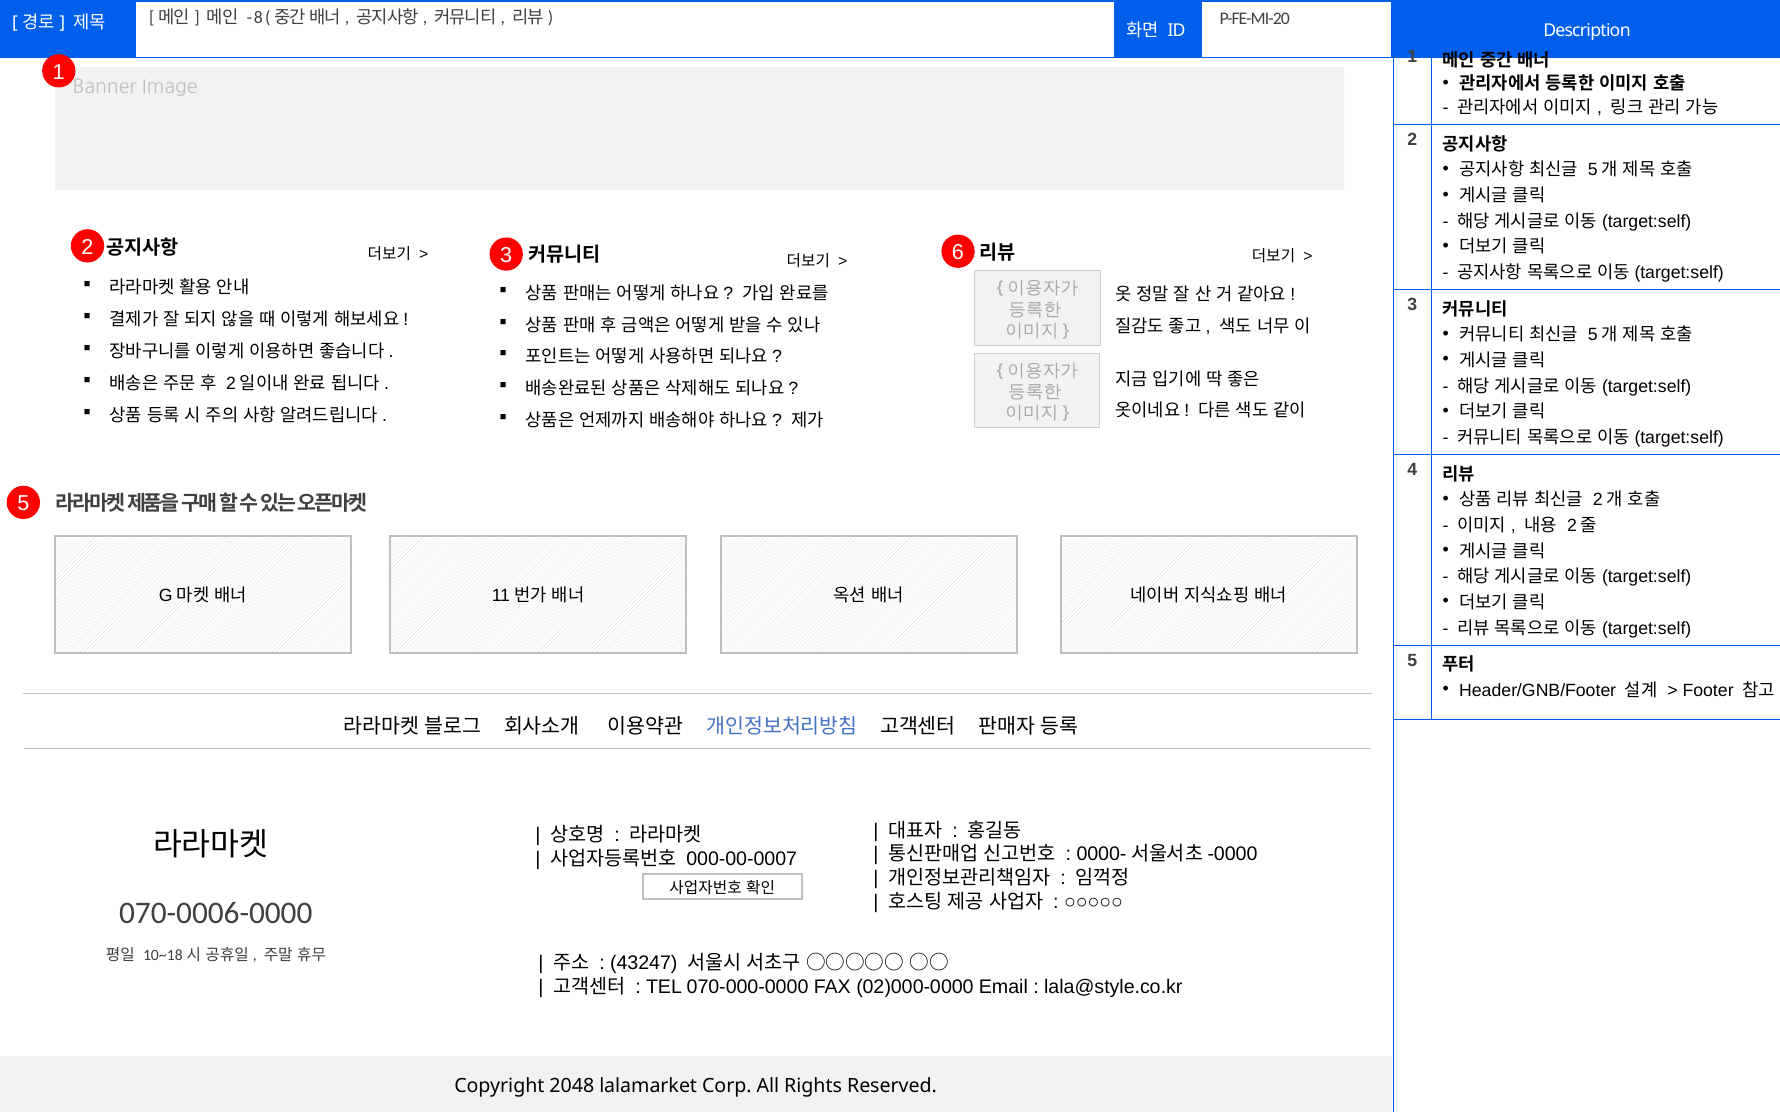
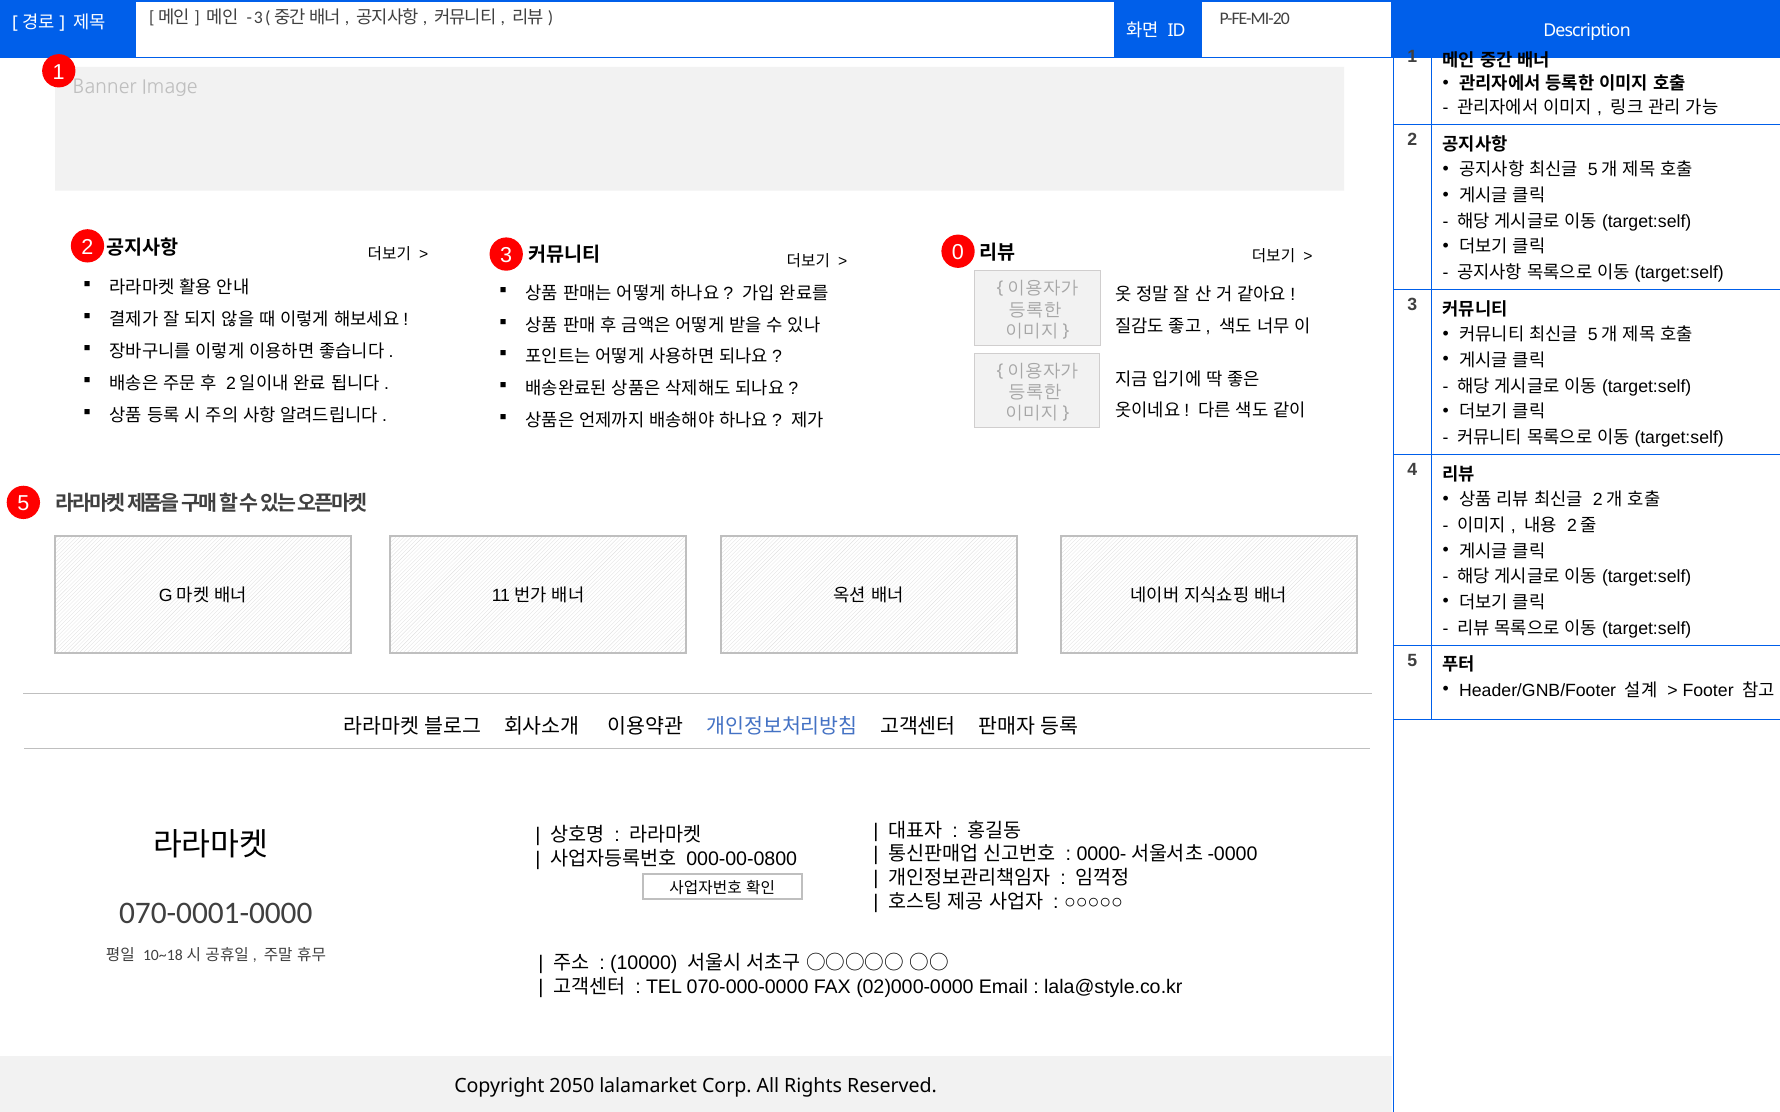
8: 8 -> 3 (258, 18)
6: 6 -> 0 (958, 253)
000-00-0007: 000-00-0007 -> 000-00-0800 (742, 859)
070-0006-0000: 070-0006-0000 -> 070-0001-0000 (216, 914)
43247: 43247 -> 10000 (644, 964)
2048: 2048 -> 2050 (572, 1086)
